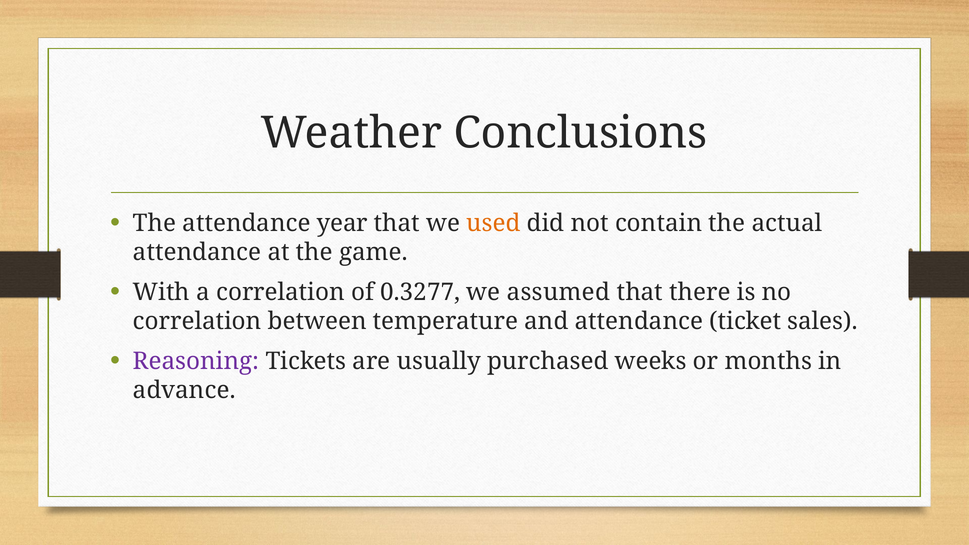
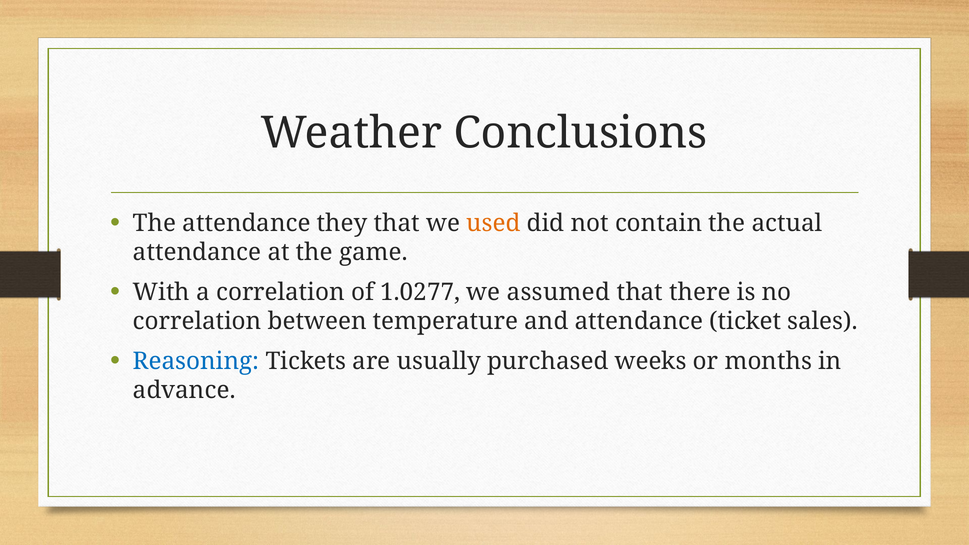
year: year -> they (342, 223)
0.3277: 0.3277 -> 1.0277 (420, 292)
Reasoning colour: purple -> blue (196, 361)
